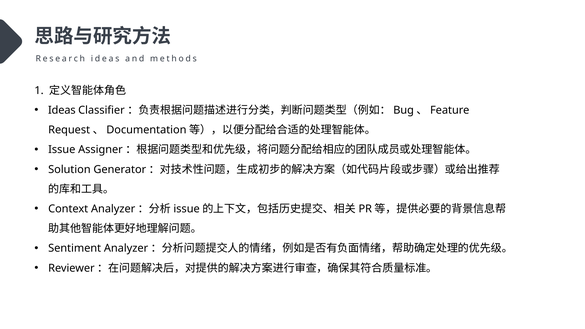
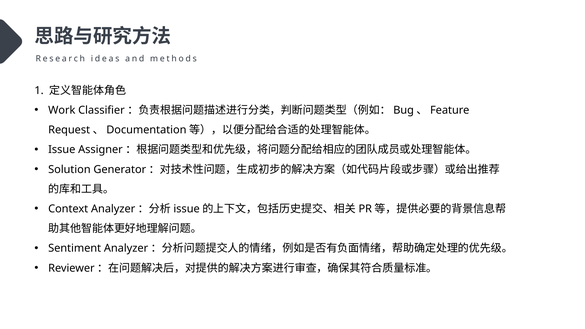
Ideas: Ideas -> Work (62, 110)
